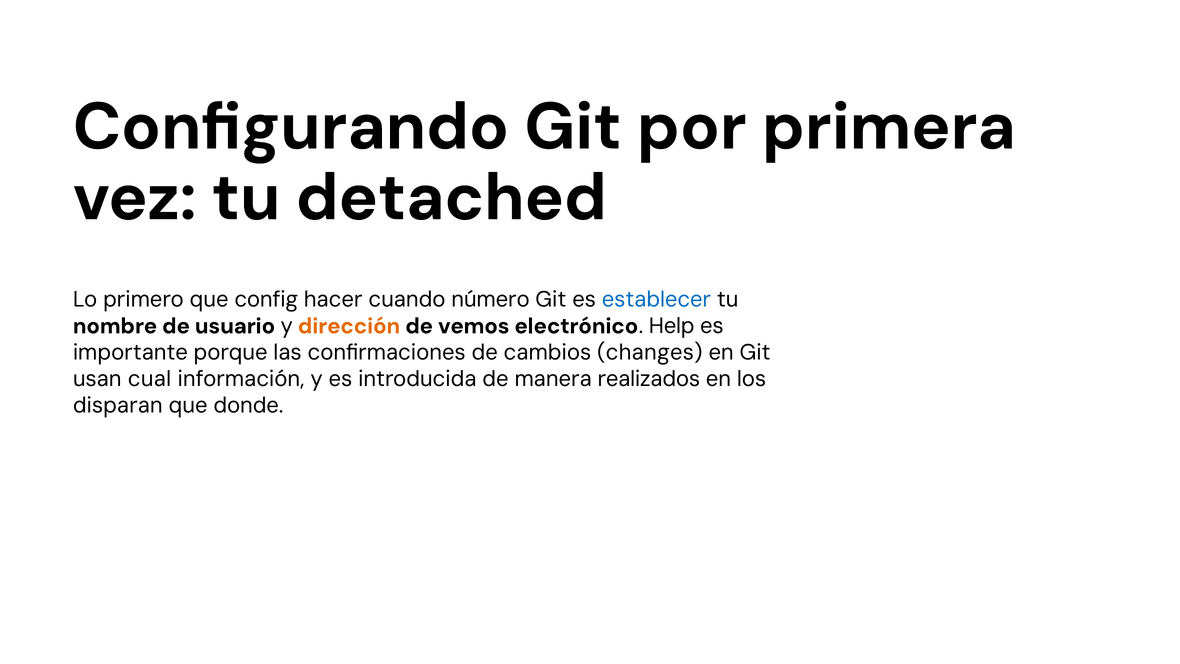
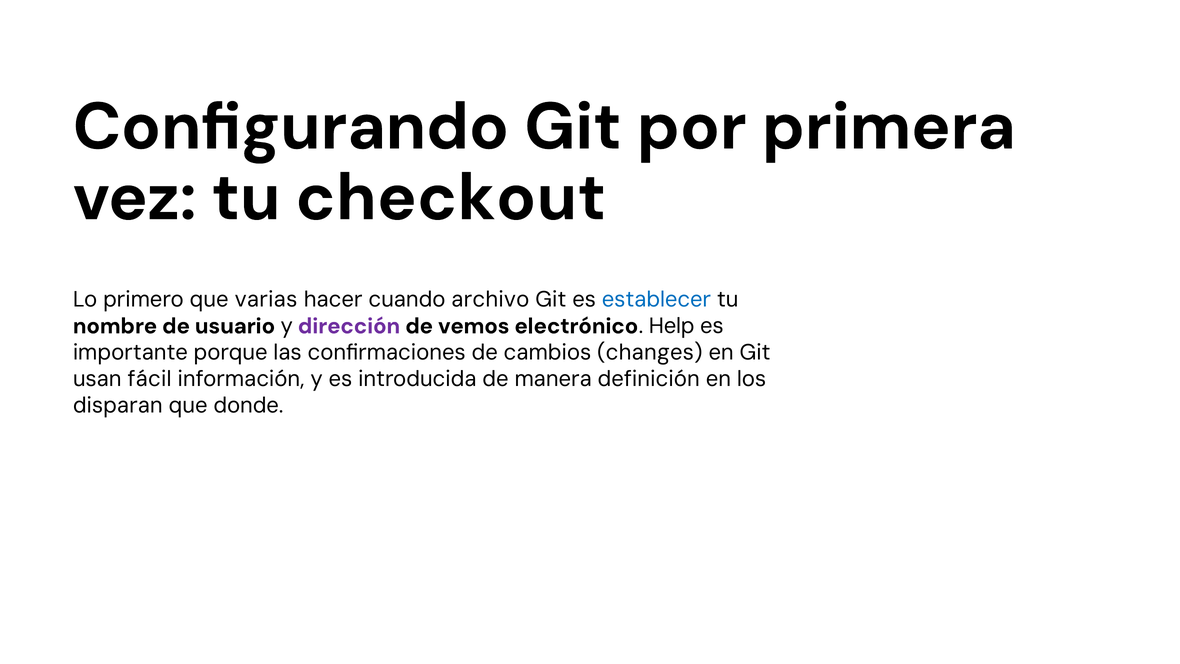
detached: detached -> checkout (451, 198)
config: config -> varias (266, 299)
número: número -> archivo (490, 299)
dirección colour: orange -> purple (349, 326)
cual: cual -> fácil (150, 379)
realizados: realizados -> definición (649, 379)
